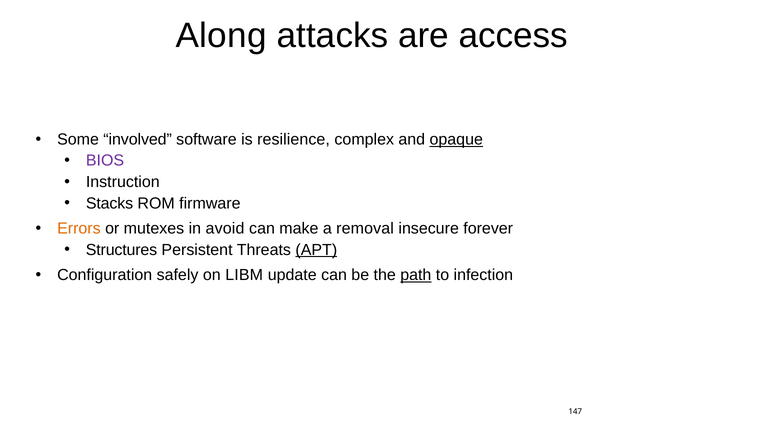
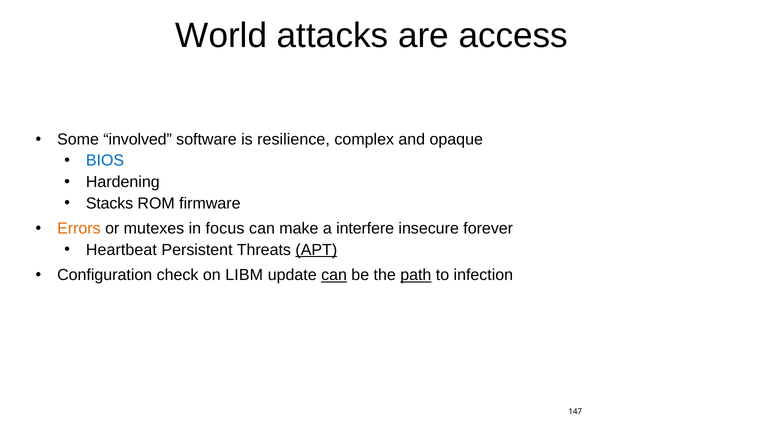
Along: Along -> World (221, 36)
opaque underline: present -> none (456, 139)
BIOS colour: purple -> blue (105, 160)
Instruction: Instruction -> Hardening (123, 182)
avoid: avoid -> focus (225, 228)
removal: removal -> interfere (365, 228)
Structures: Structures -> Heartbeat (121, 249)
safely: safely -> check (178, 275)
can underline: none -> present (334, 275)
